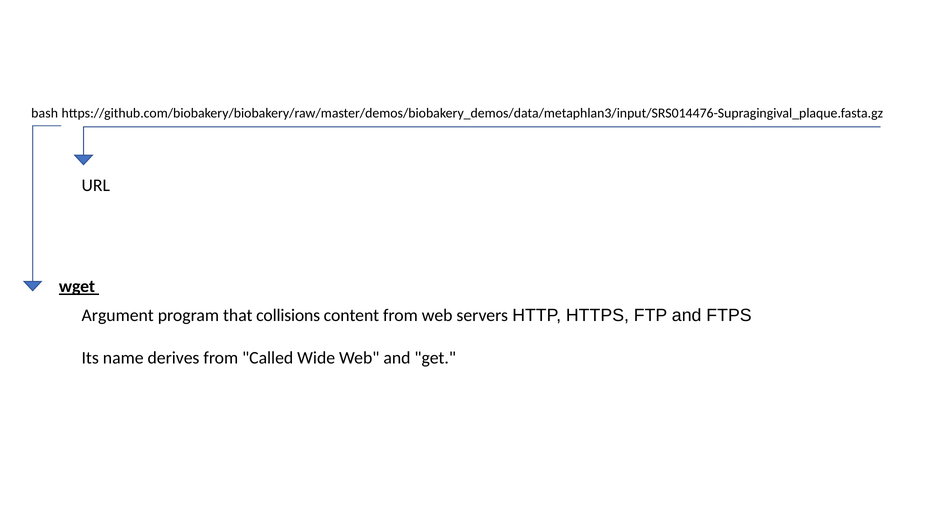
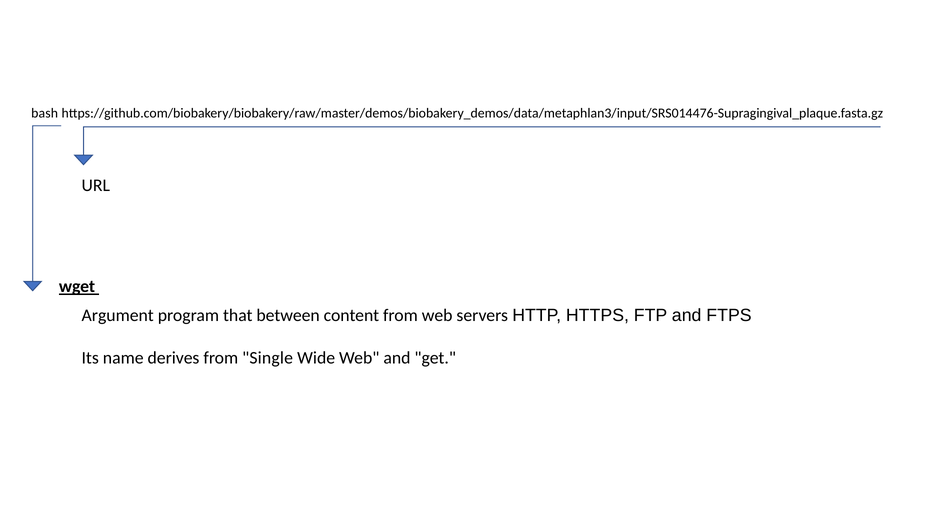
collisions: collisions -> between (288, 316)
Called: Called -> Single (268, 358)
